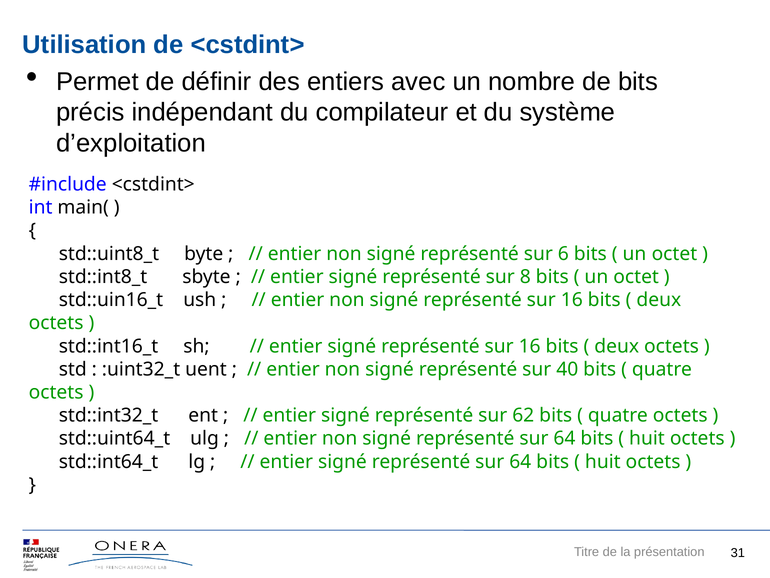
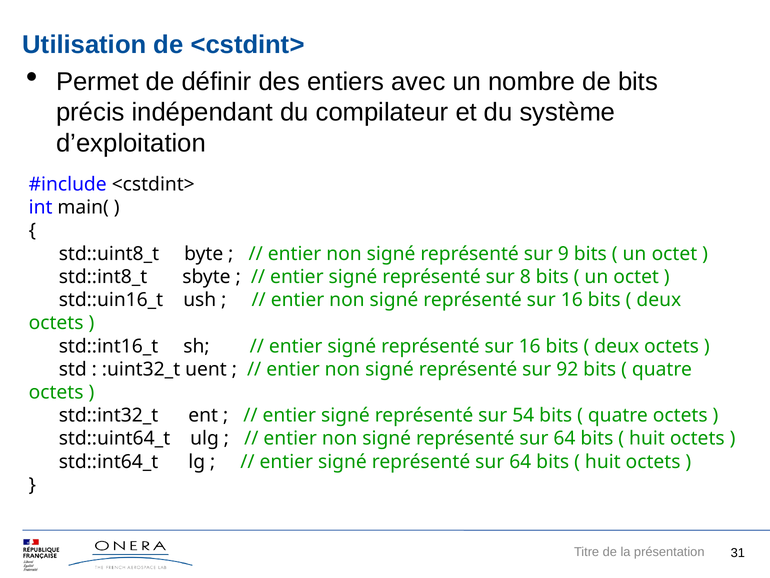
6: 6 -> 9 (563, 253)
40: 40 -> 92 (567, 369)
62: 62 -> 54 (523, 415)
